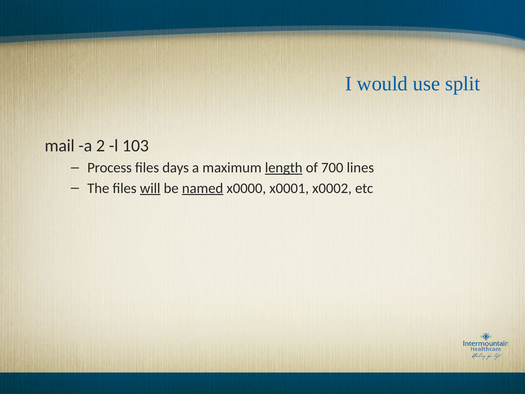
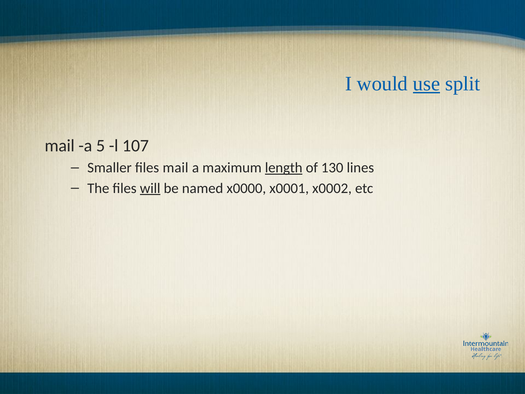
use underline: none -> present (427, 84)
2: 2 -> 5 (101, 146)
103: 103 -> 107 (136, 146)
Process: Process -> Smaller (110, 168)
files days: days -> mail (176, 168)
700: 700 -> 130 (332, 168)
named underline: present -> none (203, 188)
